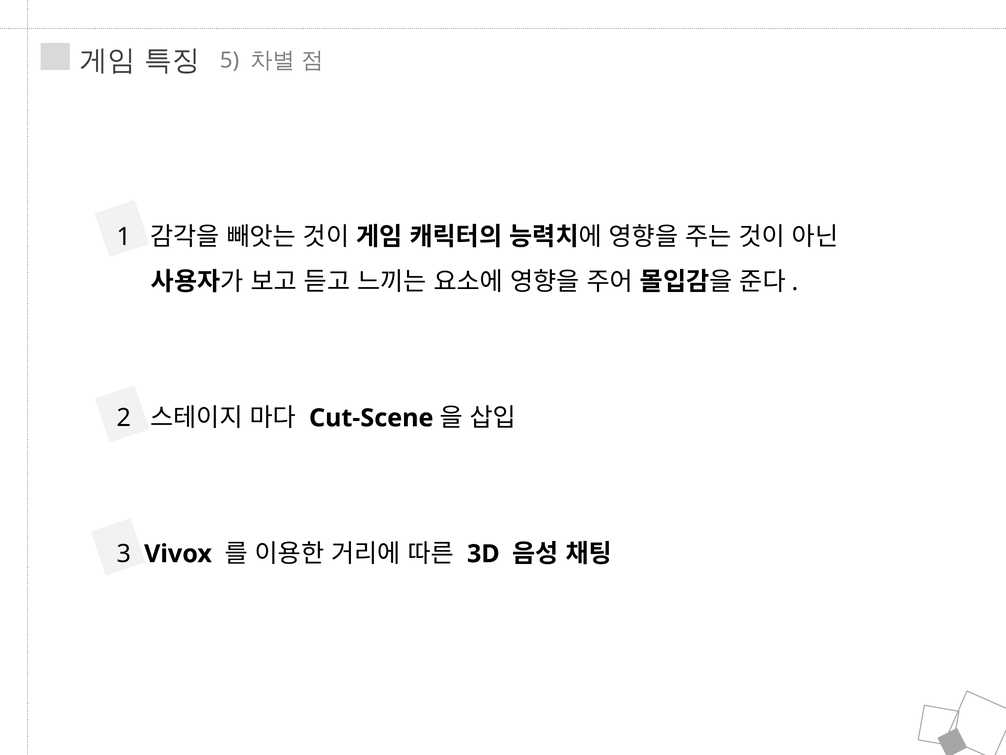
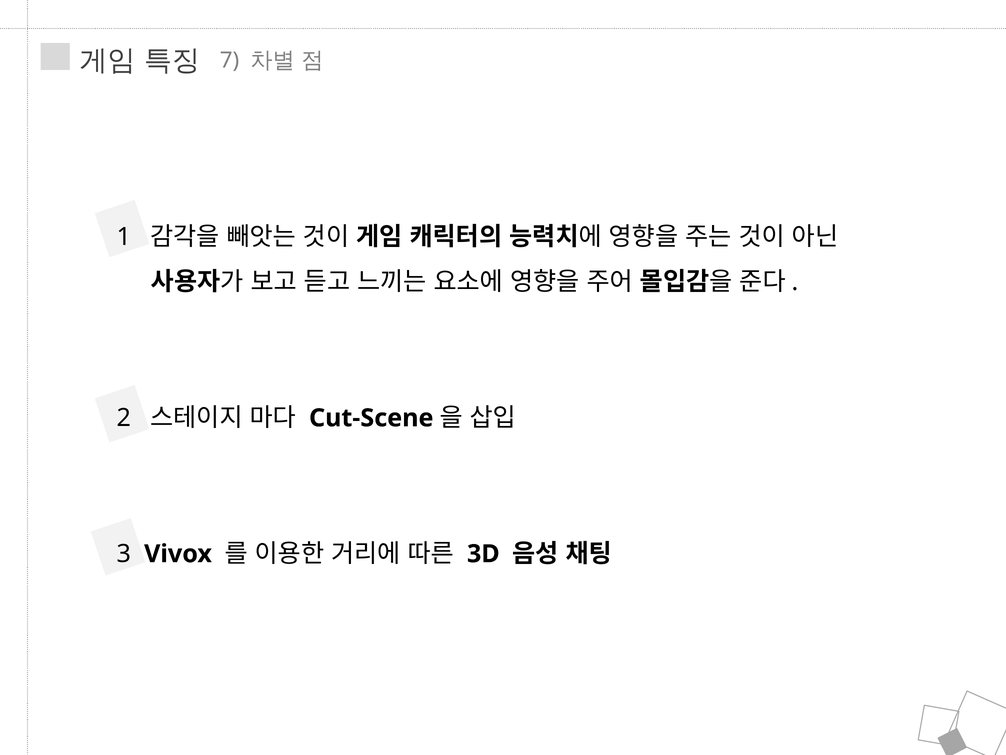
5: 5 -> 7 (230, 60)
